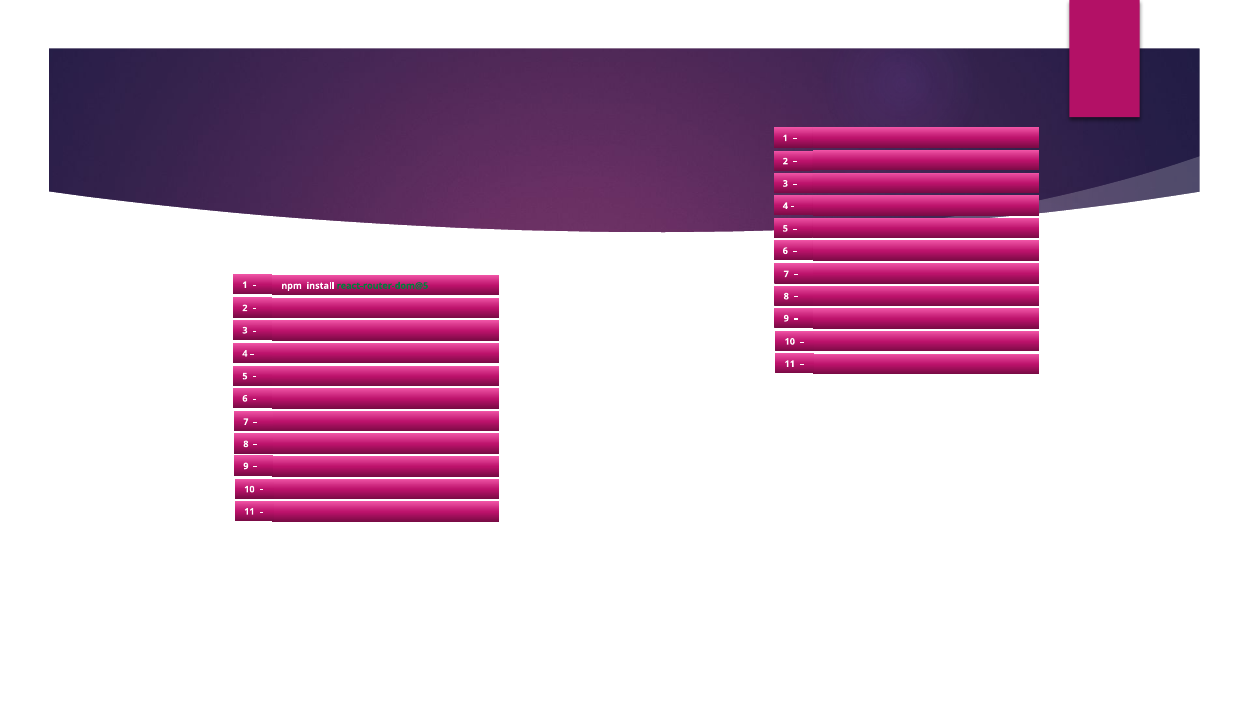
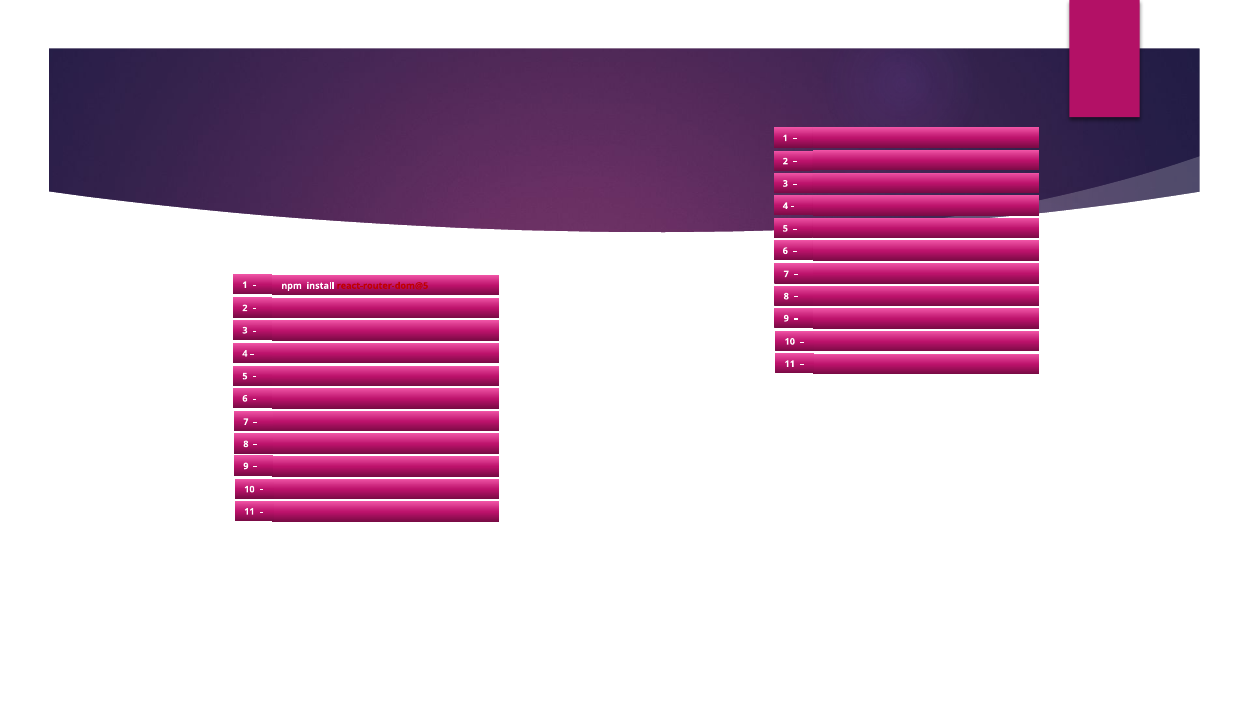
react-router-dom@5 colour: green -> red (382, 286)
